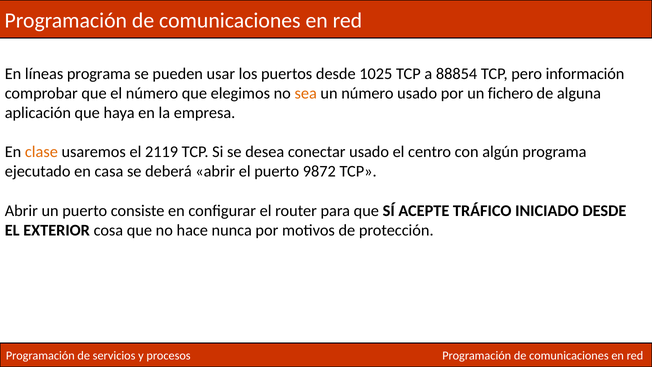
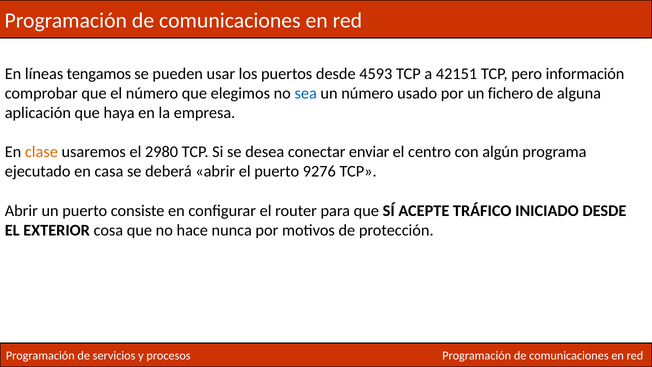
líneas programa: programa -> tengamos (99, 74)
1025: 1025 -> 4593 (376, 74)
88854: 88854 -> 42151 (457, 74)
sea colour: orange -> blue (306, 93)
2119: 2119 -> 2980 (162, 152)
conectar usado: usado -> enviar (369, 152)
9872: 9872 -> 9276 (319, 171)
